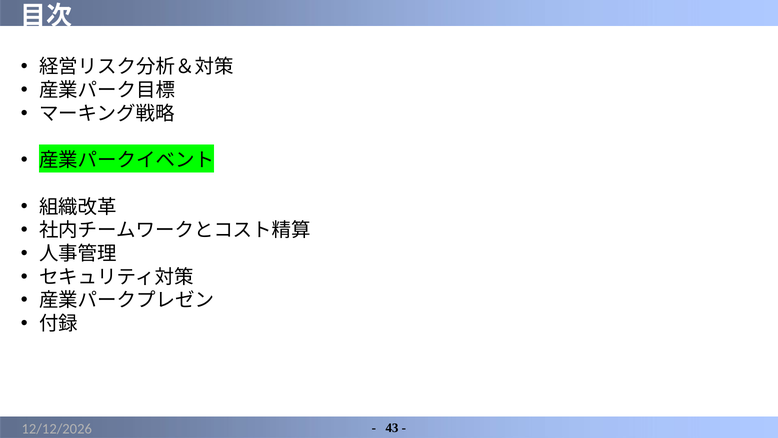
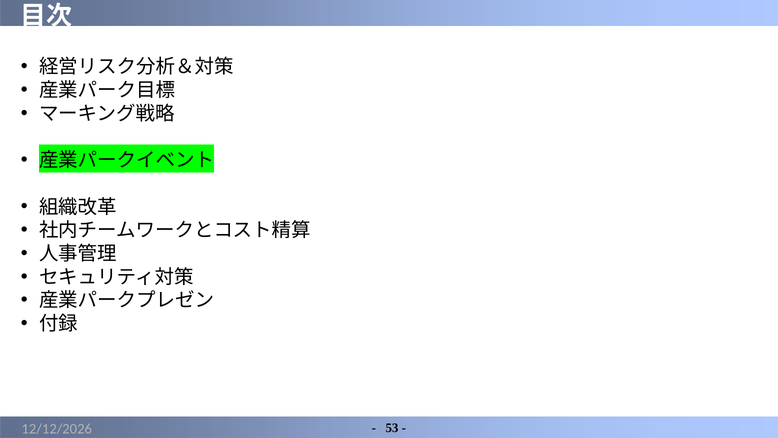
43: 43 -> 53 (392, 428)
